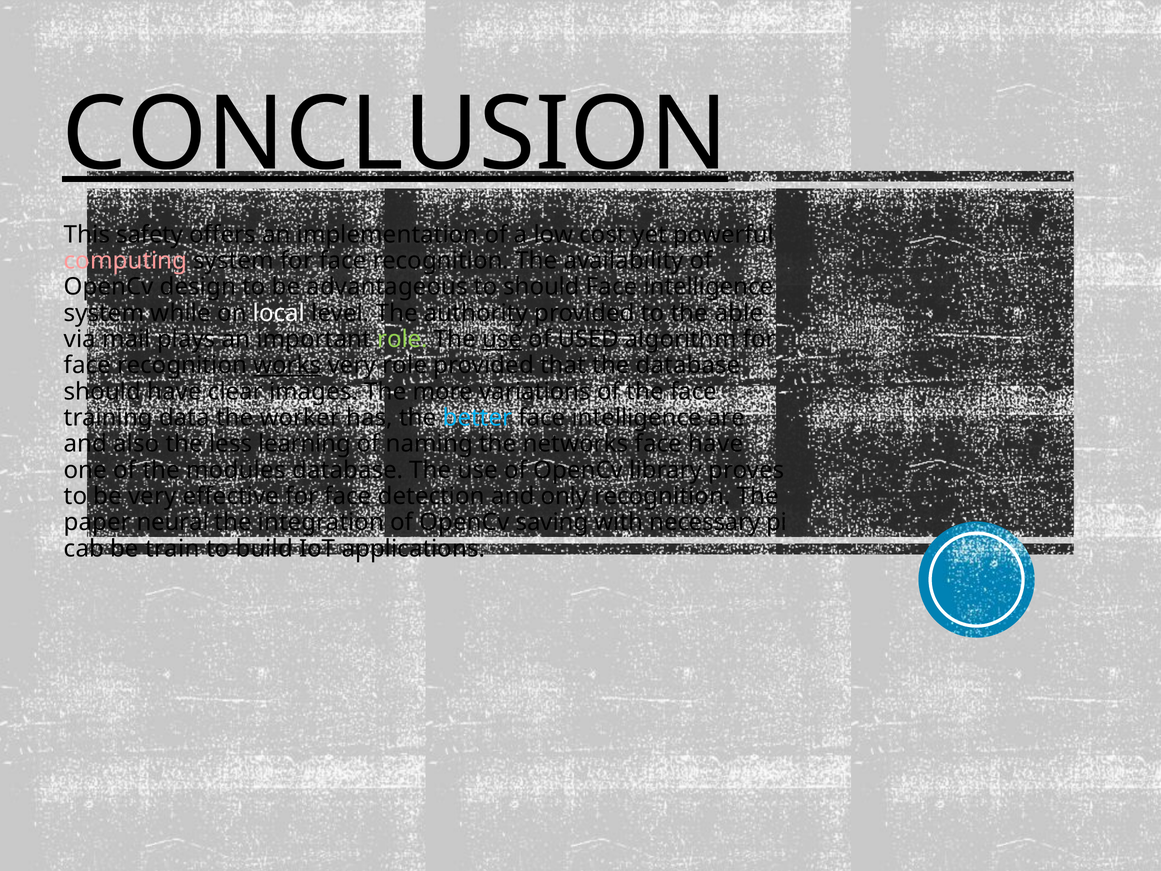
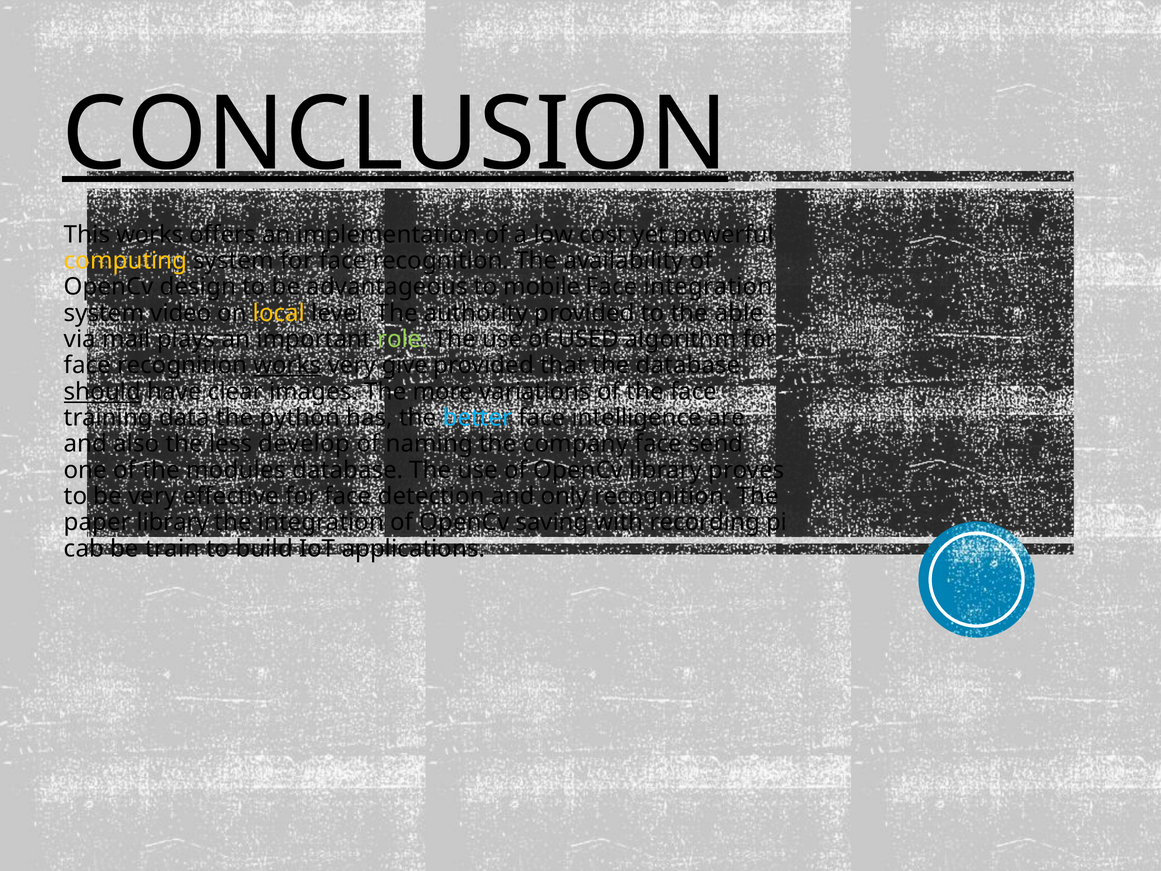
This safety: safety -> works (150, 235)
computing colour: pink -> yellow (126, 261)
to should: should -> mobile (542, 287)
intelligence: intelligence -> integration (708, 287)
while: while -> video (181, 313)
local colour: white -> yellow (279, 313)
use underline: present -> none (502, 339)
very role: role -> give (405, 365)
should underline: none -> present (102, 392)
worker: worker -> python (300, 418)
learning: learning -> develop (304, 444)
networks: networks -> company (576, 444)
face have: have -> send (716, 444)
paper neural: neural -> library (173, 522)
necessary: necessary -> recording (705, 522)
